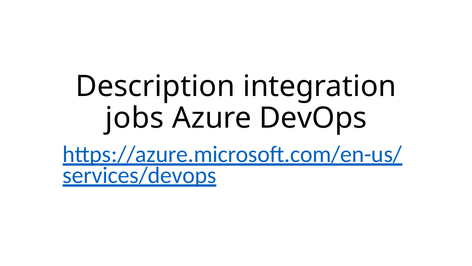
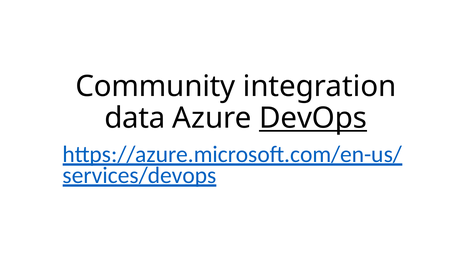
Description: Description -> Community (155, 86)
jobs: jobs -> data (135, 118)
DevOps underline: none -> present (313, 118)
